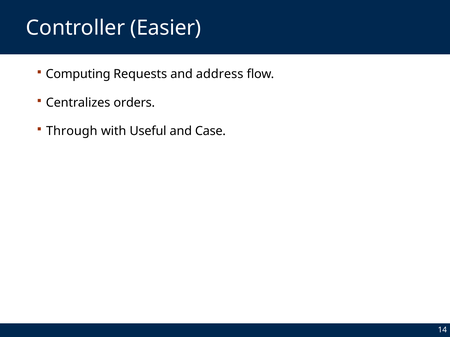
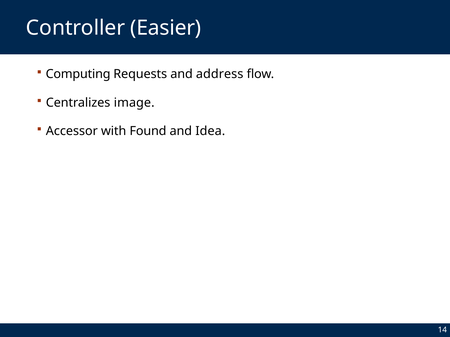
orders: orders -> image (134, 103)
Through: Through -> Accessor (72, 131)
Useful: Useful -> Found (148, 131)
Case: Case -> Idea (210, 131)
